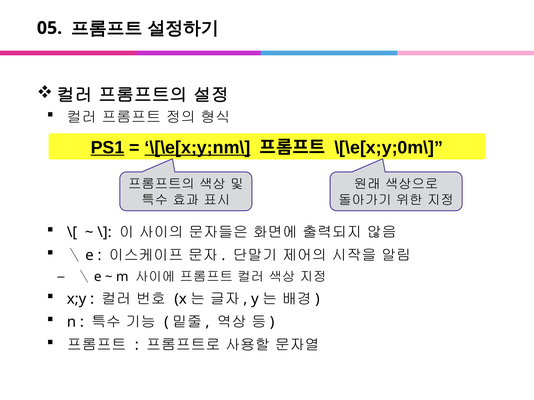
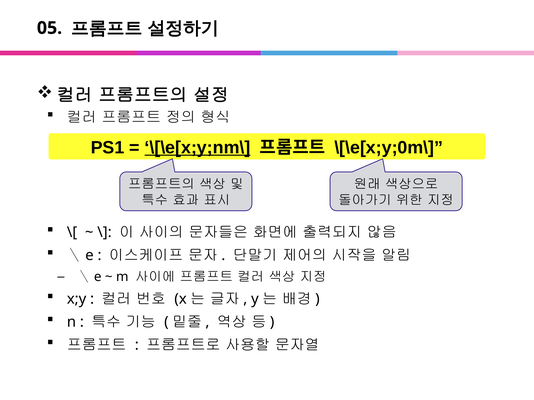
PS1 underline: present -> none (108, 148)
